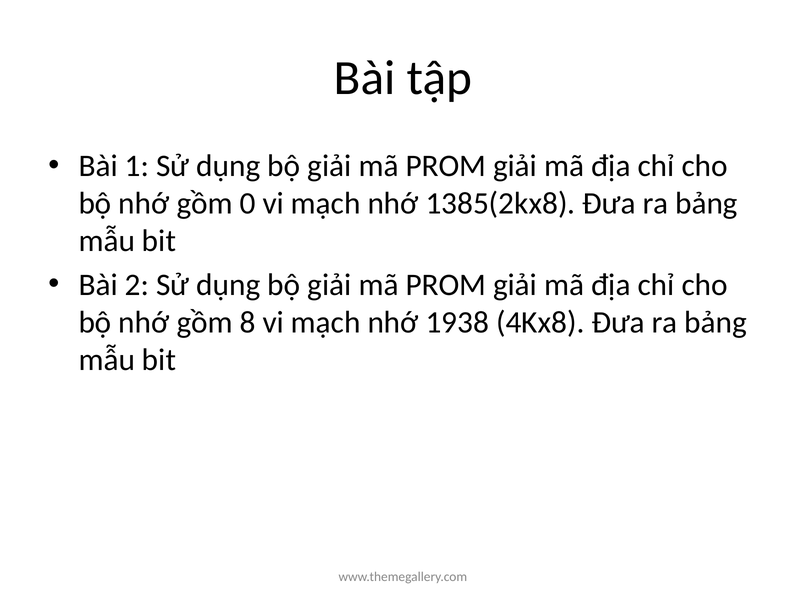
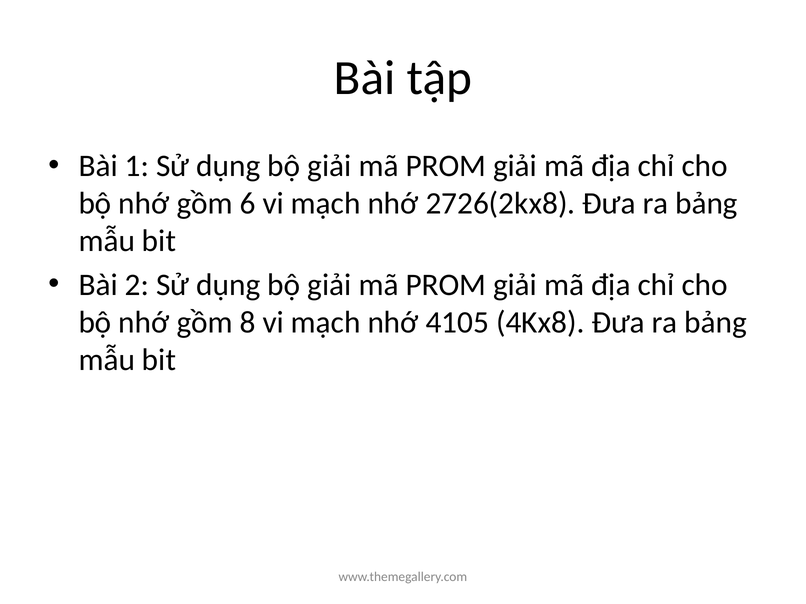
0: 0 -> 6 (248, 204)
1385(2kx8: 1385(2kx8 -> 2726(2kx8 (500, 204)
1938: 1938 -> 4105 (457, 322)
